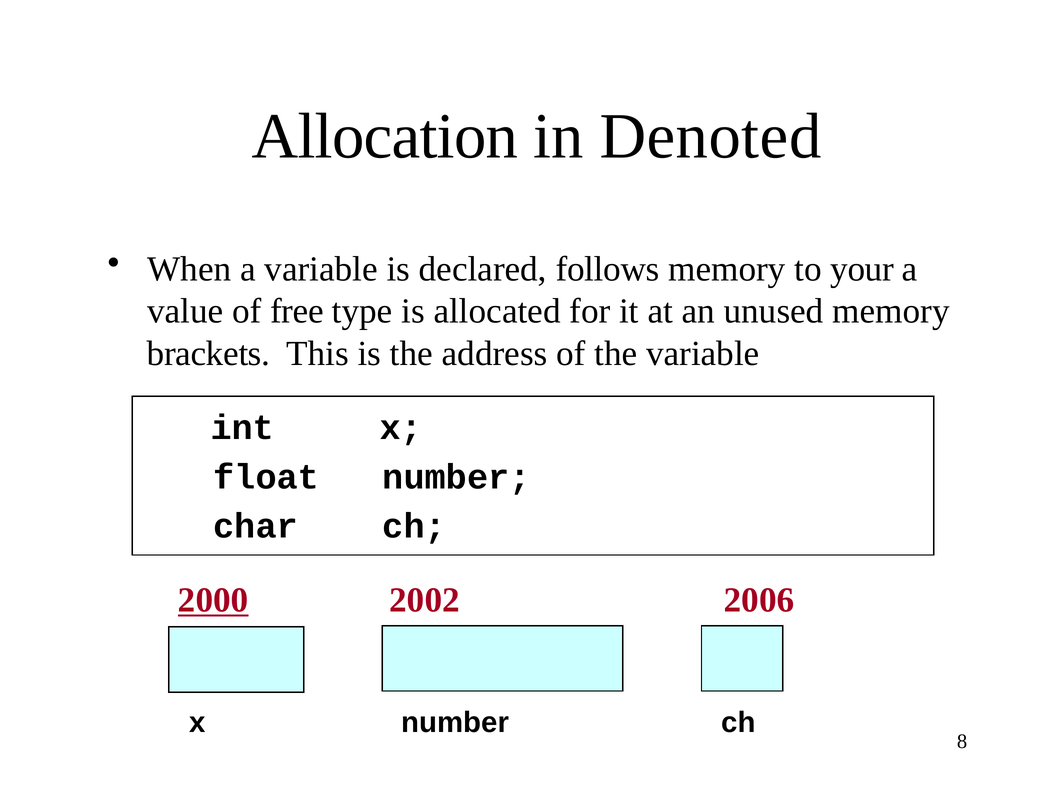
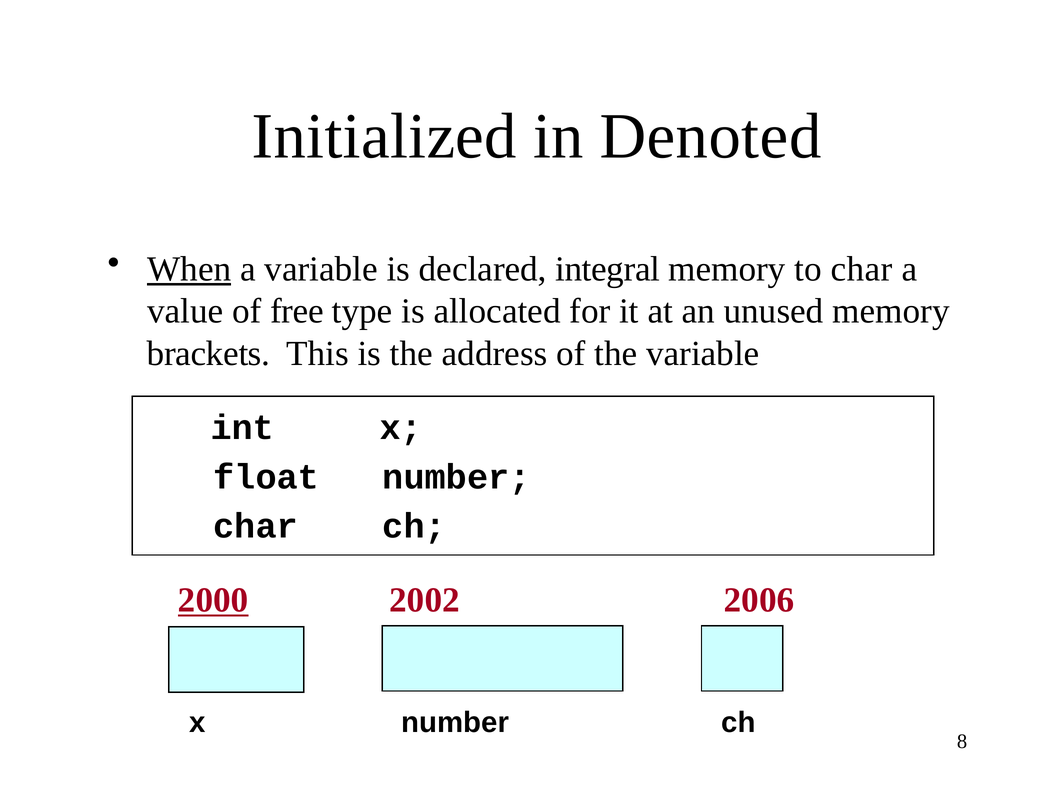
Allocation: Allocation -> Initialized (384, 137)
When underline: none -> present (189, 269)
follows: follows -> integral (608, 269)
to your: your -> char (862, 269)
